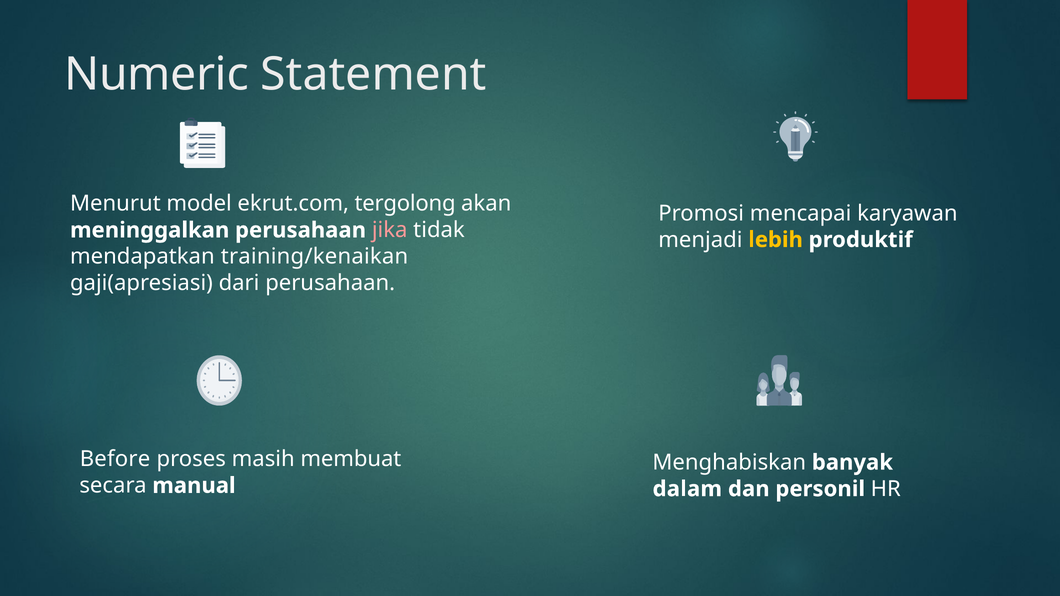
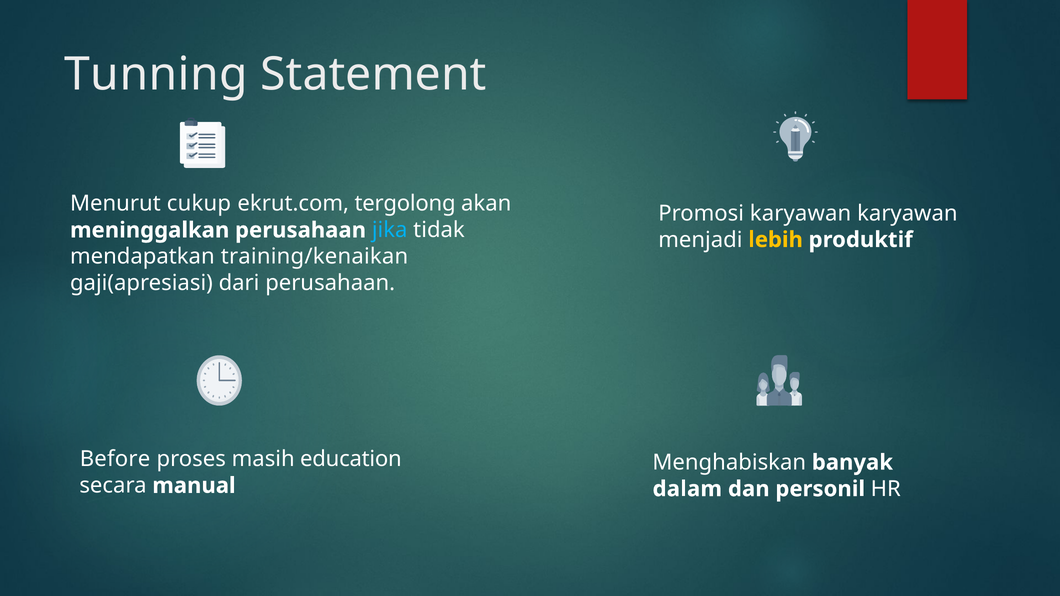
Numeric: Numeric -> Tunning (156, 74)
model: model -> cukup (199, 204)
Promosi mencapai: mencapai -> karyawan (801, 213)
jika colour: pink -> light blue (390, 230)
membuat: membuat -> education (351, 459)
